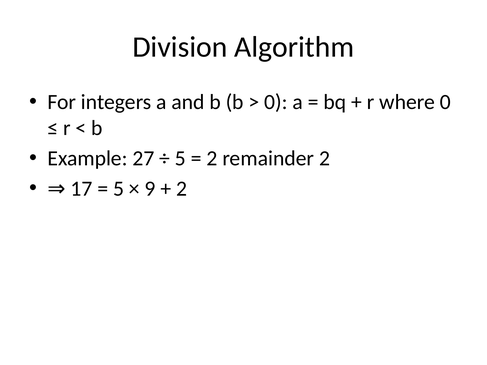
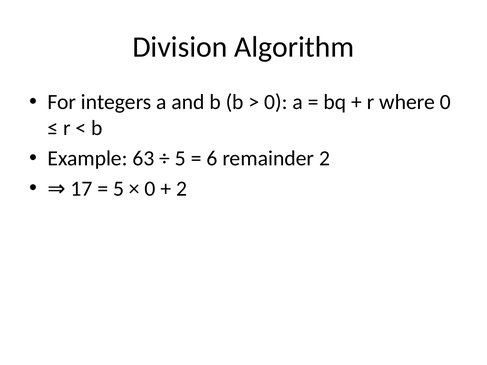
27: 27 -> 63 (143, 158)
2: 2 -> 6 (212, 158)
9: 9 -> 0 (150, 189)
